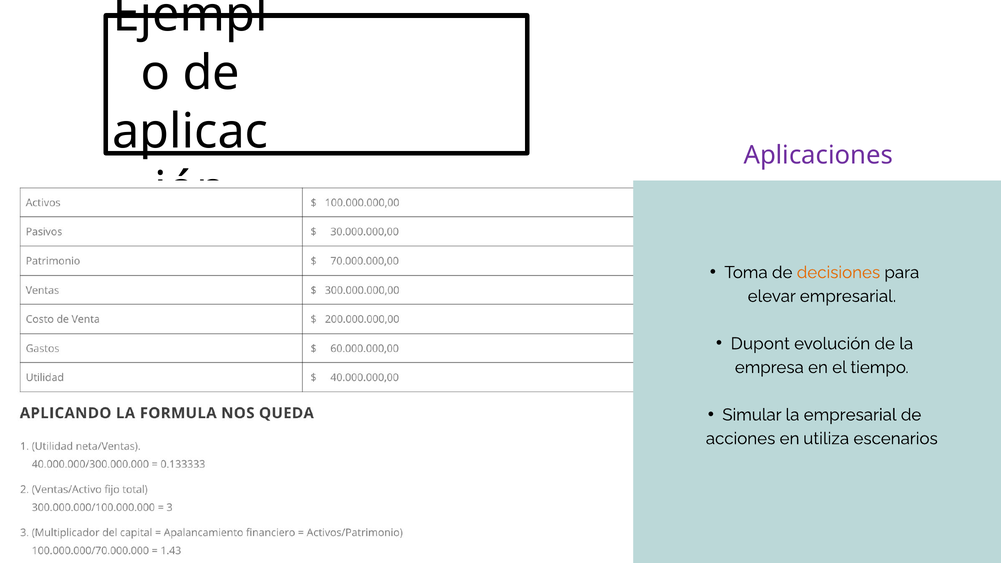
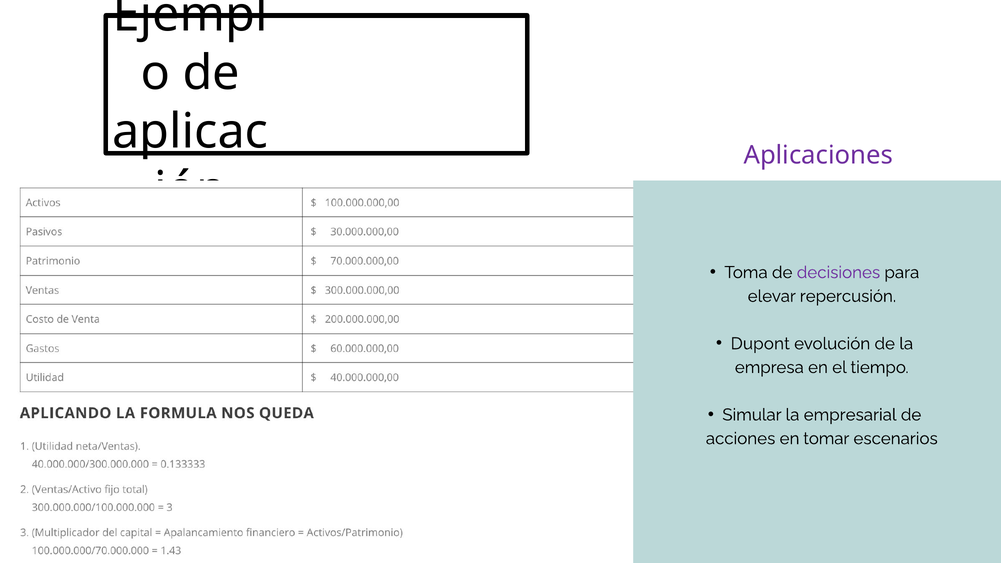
decisiones colour: orange -> purple (838, 273)
elevar empresarial: empresarial -> repercusión (848, 296)
utiliza: utiliza -> tomar (826, 439)
